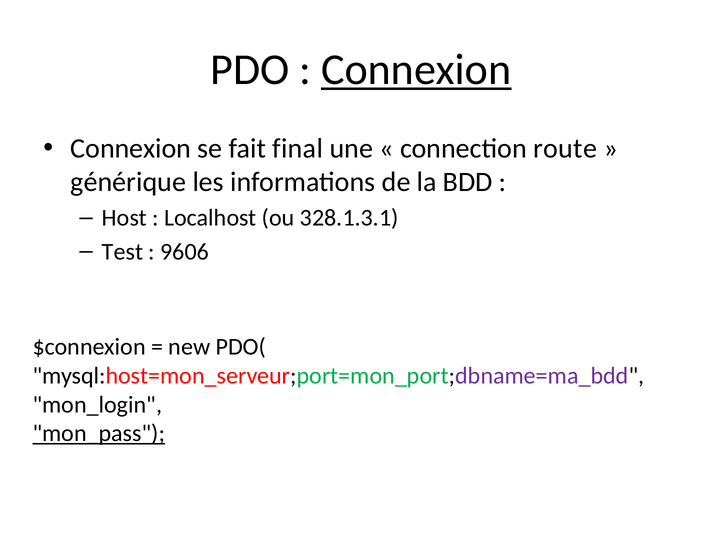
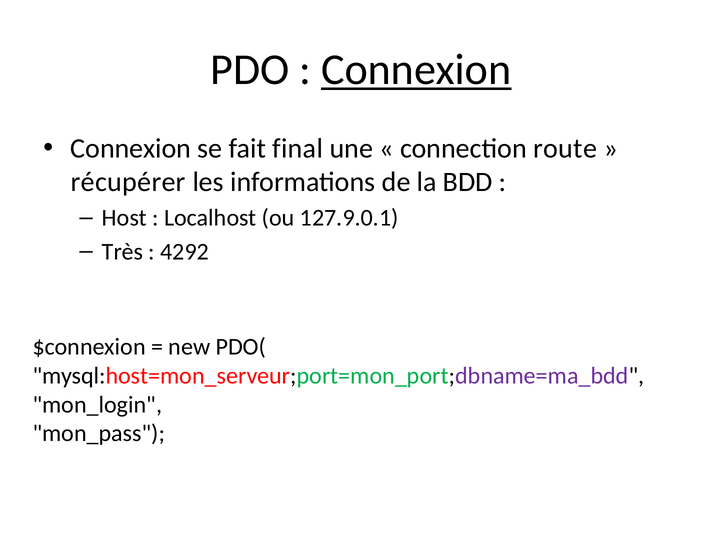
générique: générique -> récupérer (128, 182)
328.1.3.1: 328.1.3.1 -> 127.9.0.1 (349, 218)
Test: Test -> Très (123, 252)
9606: 9606 -> 4292 (185, 252)
mon_pass underline: present -> none (99, 434)
